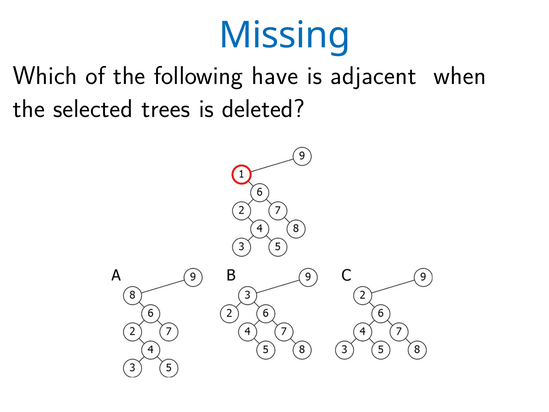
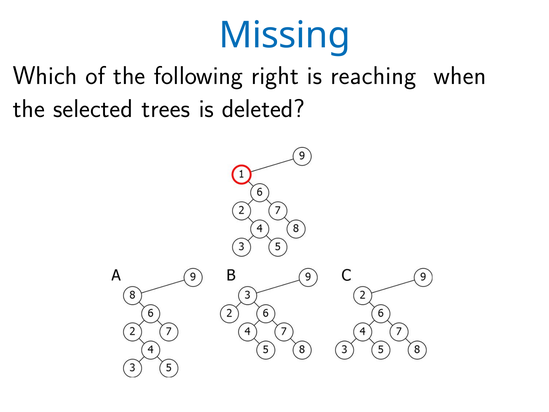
have: have -> right (275, 76)
adjacent: adjacent -> reaching (373, 76)
